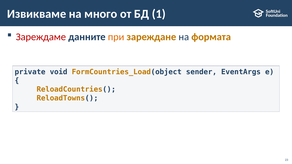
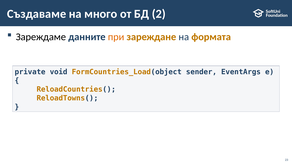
Извикваме: Извикваме -> Създаваме (37, 14)
1: 1 -> 2 (159, 14)
Зареждаме colour: red -> black (41, 37)
